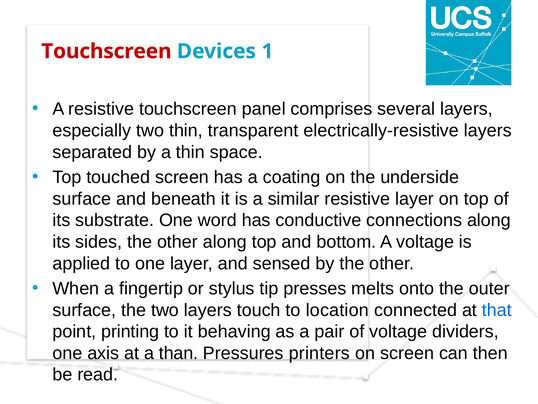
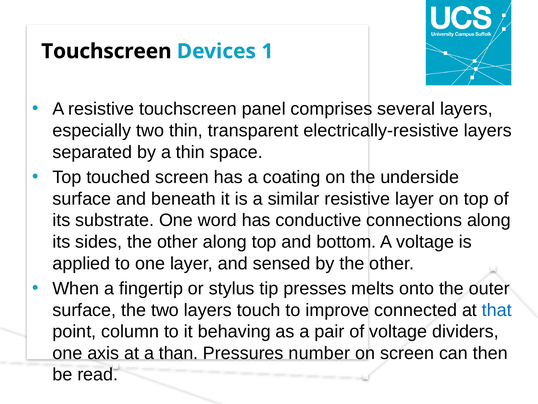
Touchscreen colour: red -> black (106, 51)
location: location -> improve (337, 310)
printing: printing -> column (130, 331)
printers: printers -> number (319, 353)
